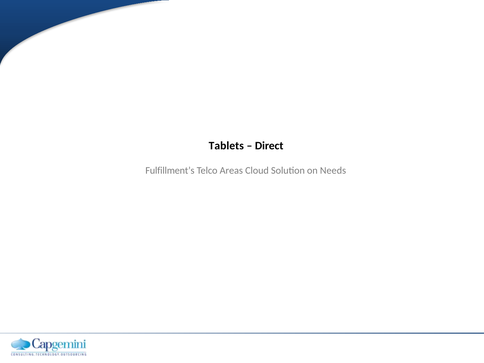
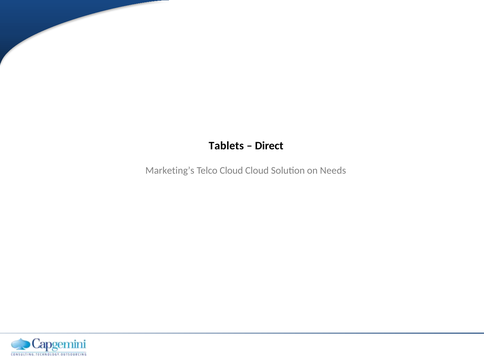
Fulfillment’s: Fulfillment’s -> Marketing’s (170, 171)
Telco Areas: Areas -> Cloud (231, 171)
